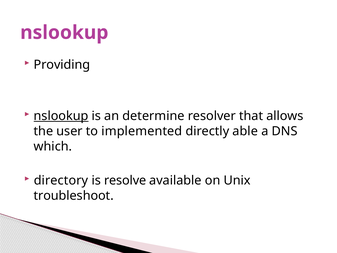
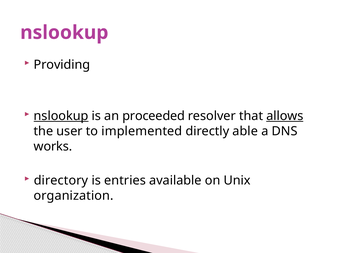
determine: determine -> proceeded (154, 116)
allows underline: none -> present (285, 116)
which: which -> works (53, 146)
resolve: resolve -> entries (125, 180)
troubleshoot: troubleshoot -> organization (74, 196)
